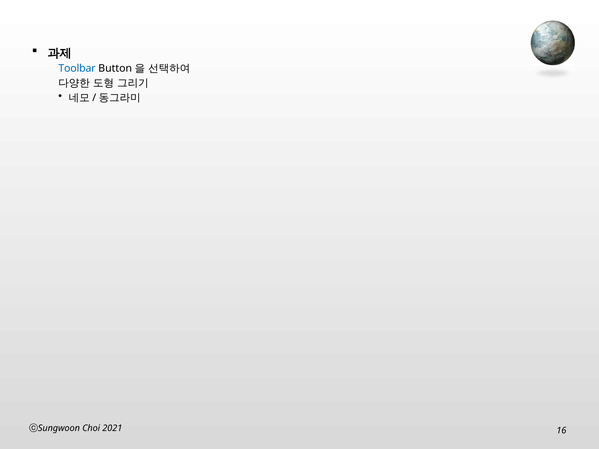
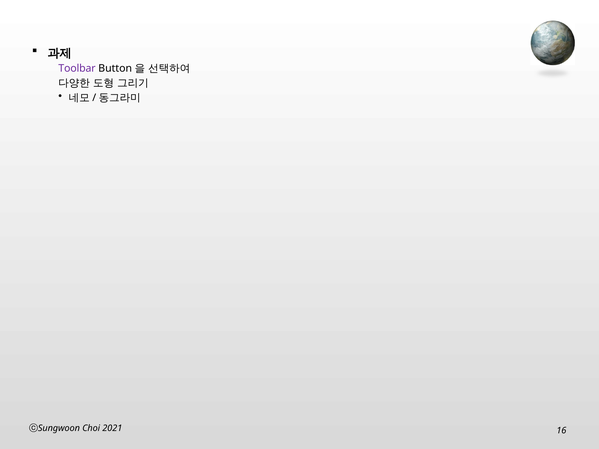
Toolbar colour: blue -> purple (77, 69)
